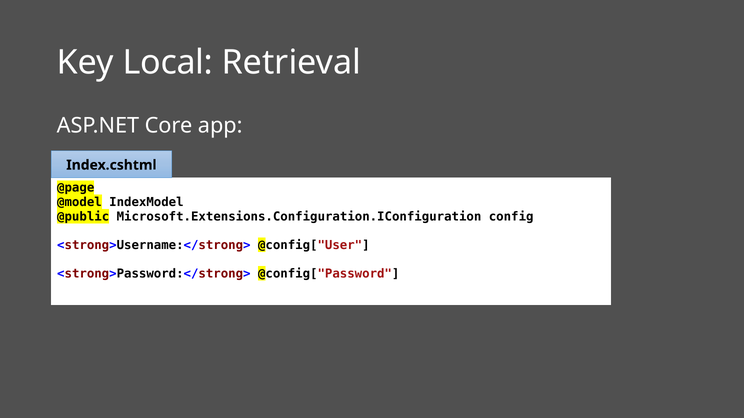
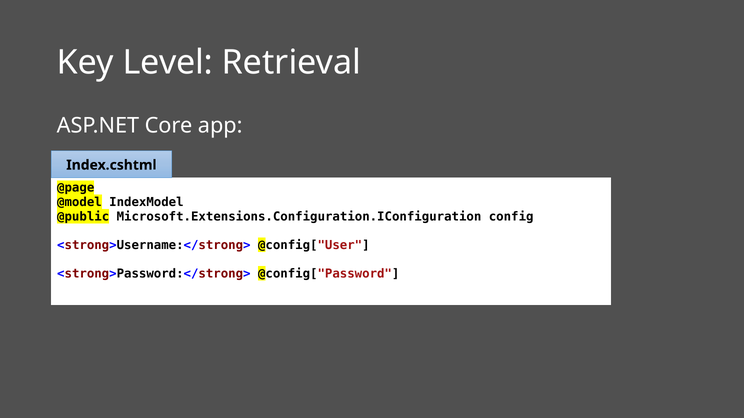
Local: Local -> Level (168, 62)
